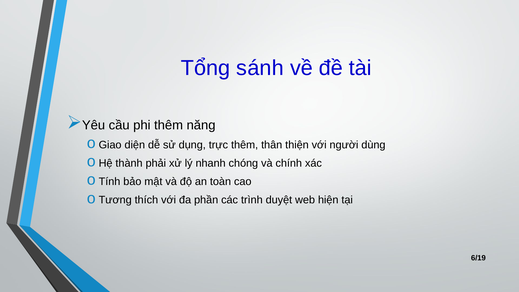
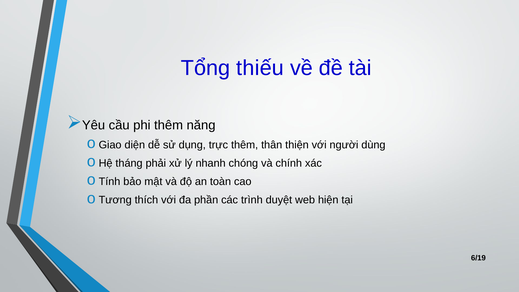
sánh: sánh -> thiếu (260, 68)
thành: thành -> tháng (129, 163)
